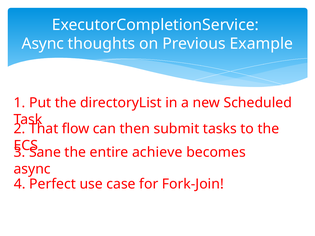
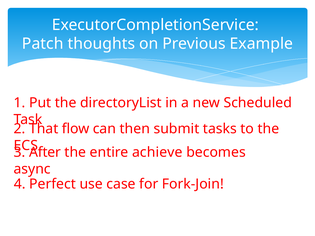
Async: Async -> Patch (43, 44)
Sane: Sane -> After (45, 152)
